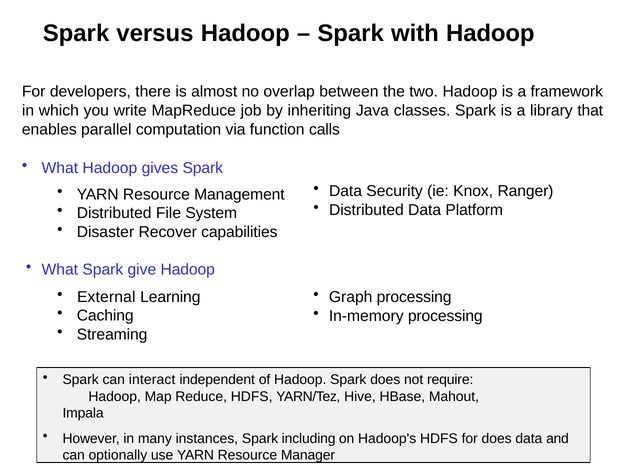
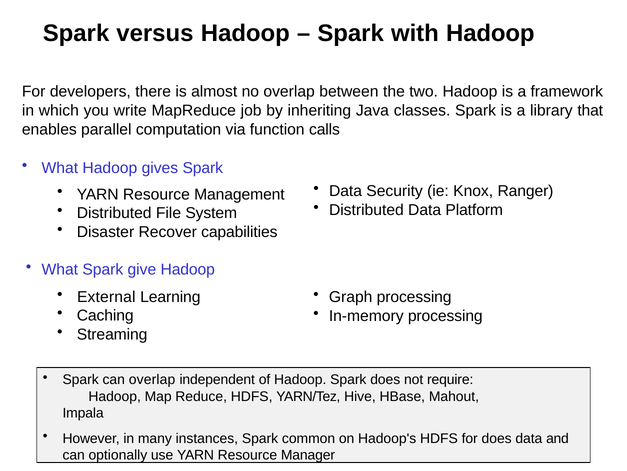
can interact: interact -> overlap (152, 379)
including: including -> common (309, 438)
